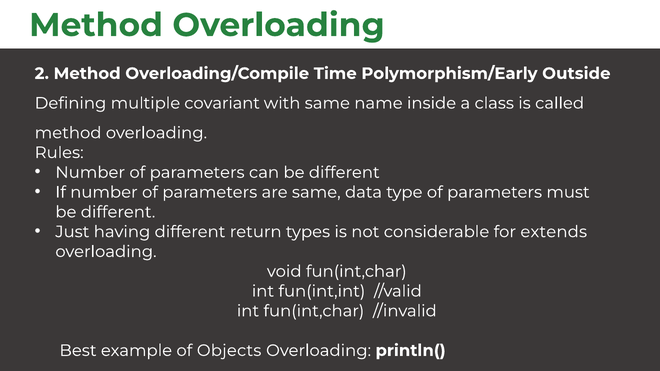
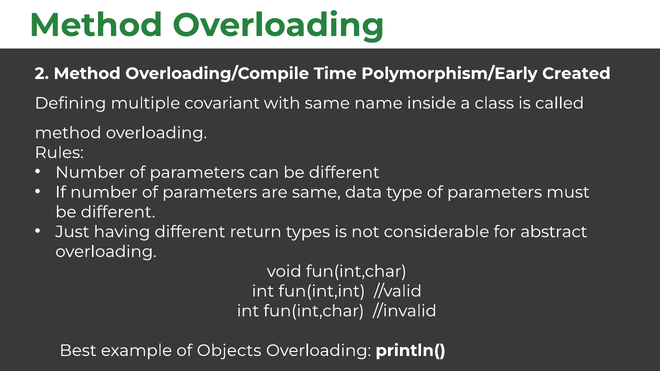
Outside: Outside -> Created (576, 74)
extends: extends -> abstract (554, 232)
